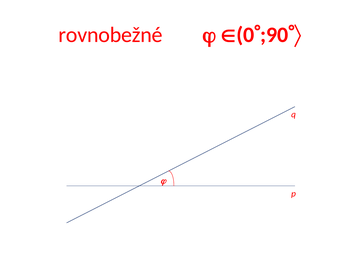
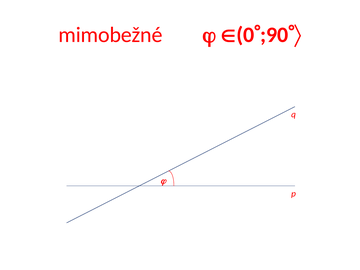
rovnobežné: rovnobežné -> mimobežné (111, 35)
